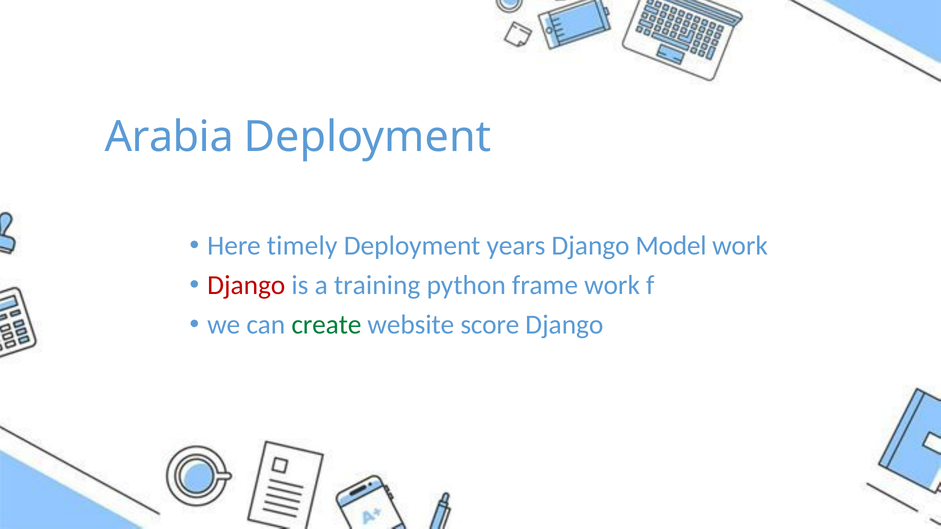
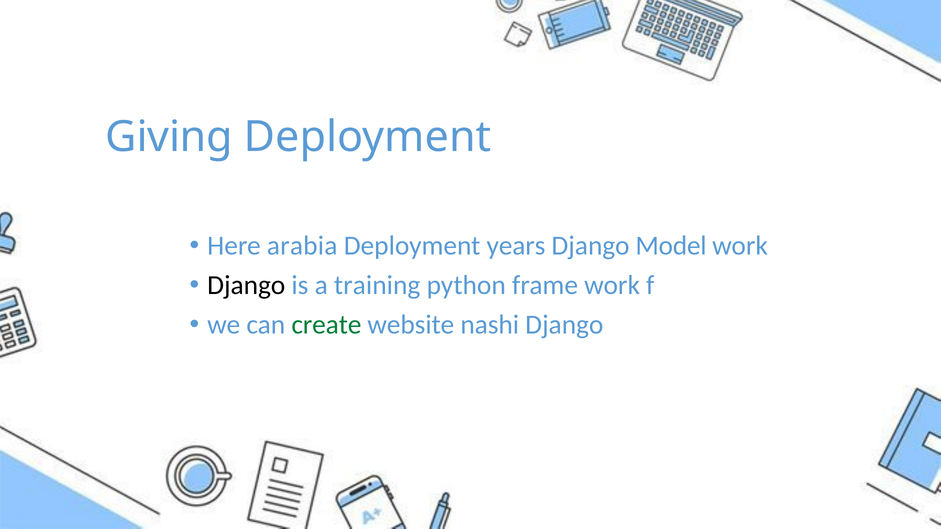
Arabia: Arabia -> Giving (169, 137)
timely: timely -> arabia (302, 246)
Django colour: red -> black (246, 285)
score: score -> nashi (490, 325)
